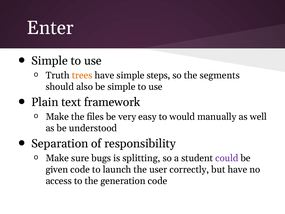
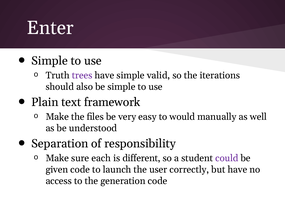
trees colour: orange -> purple (82, 75)
steps: steps -> valid (158, 75)
segments: segments -> iterations (220, 75)
bugs: bugs -> each (101, 158)
splitting: splitting -> different (141, 158)
